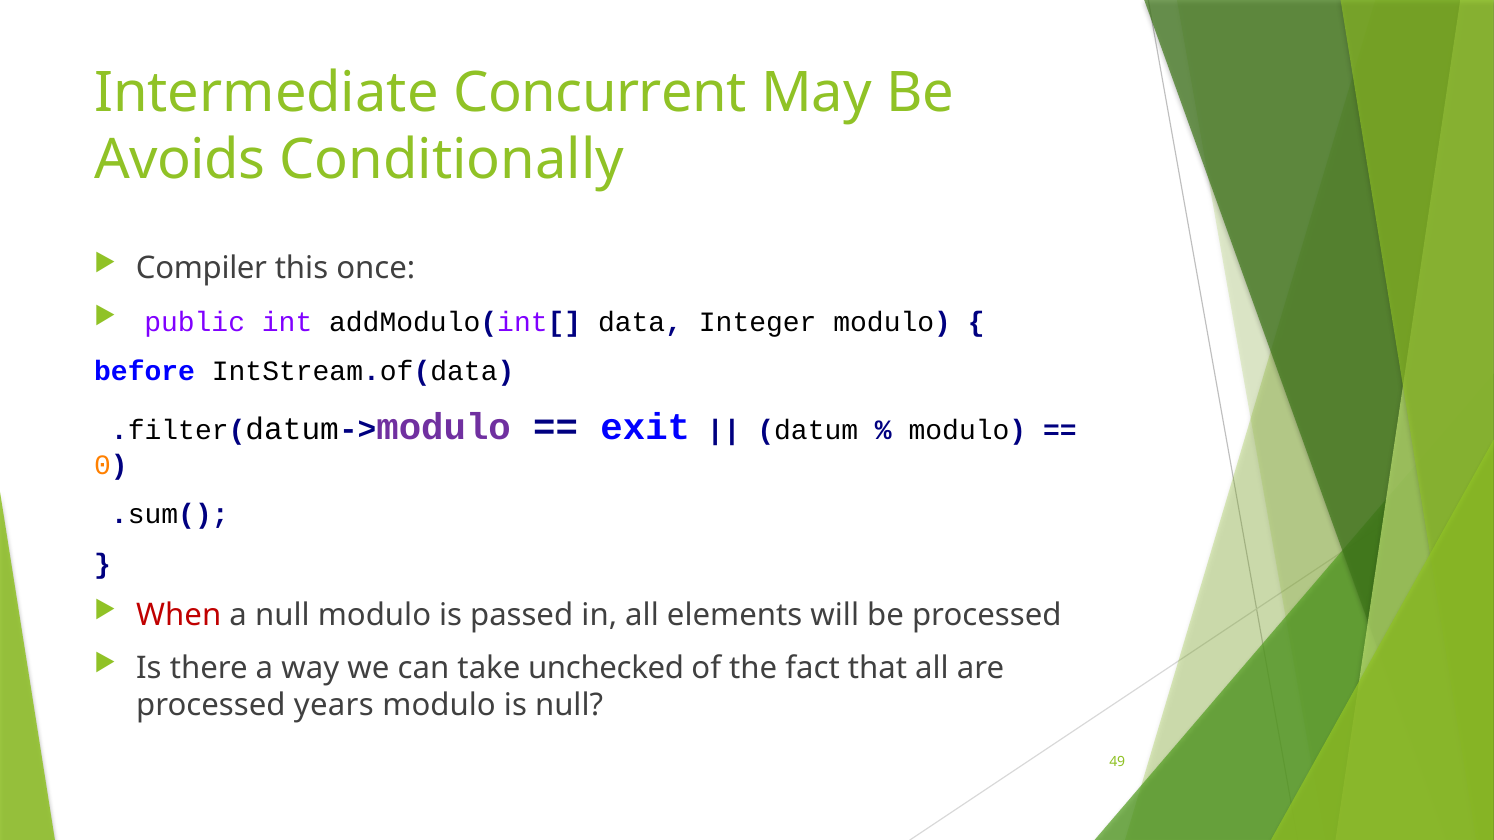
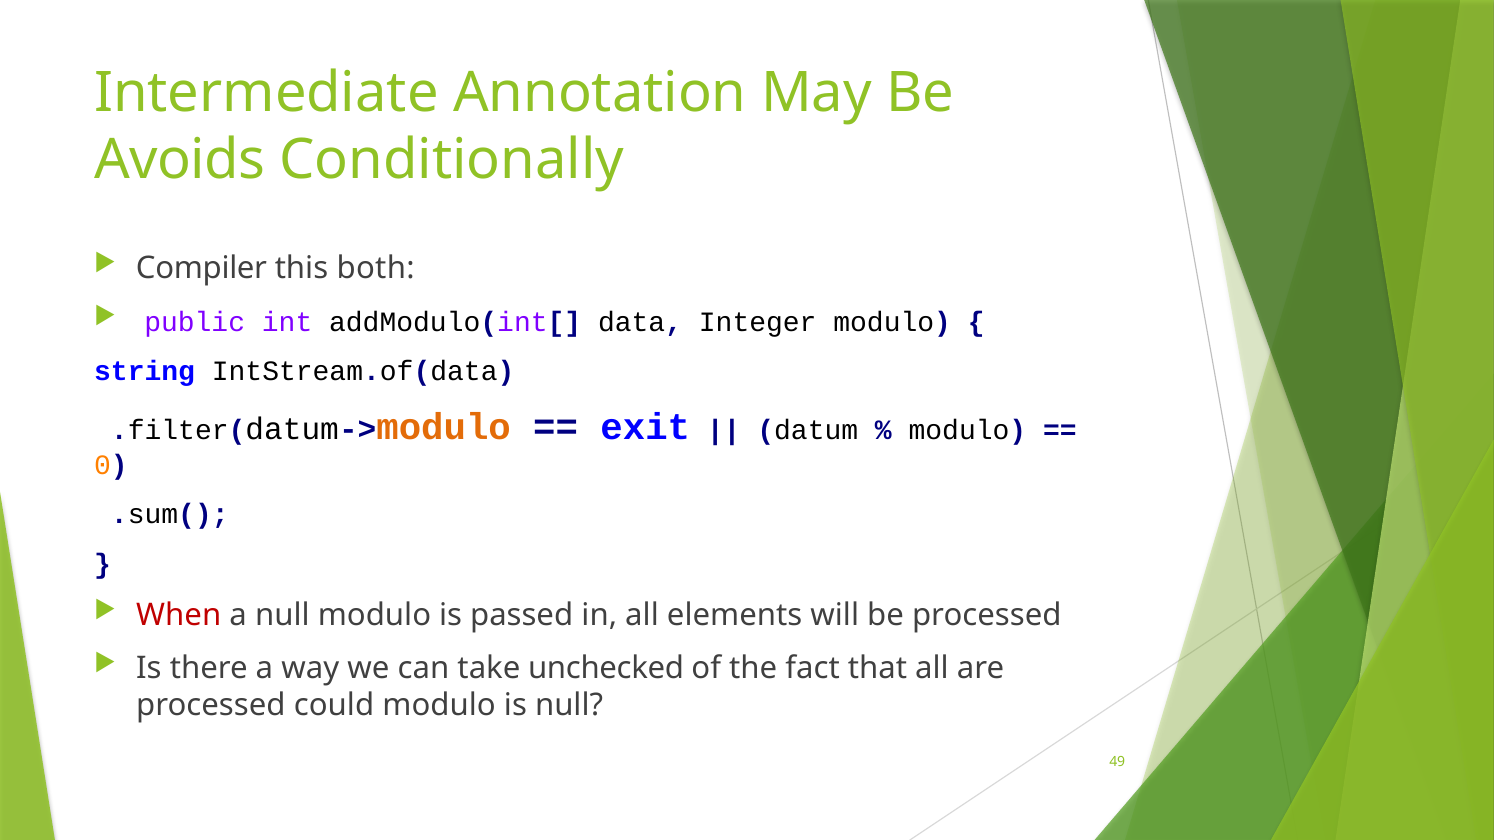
Concurrent: Concurrent -> Annotation (600, 93)
once: once -> both (376, 268)
before: before -> string (145, 372)
modulo colour: purple -> orange (444, 427)
years: years -> could (334, 706)
